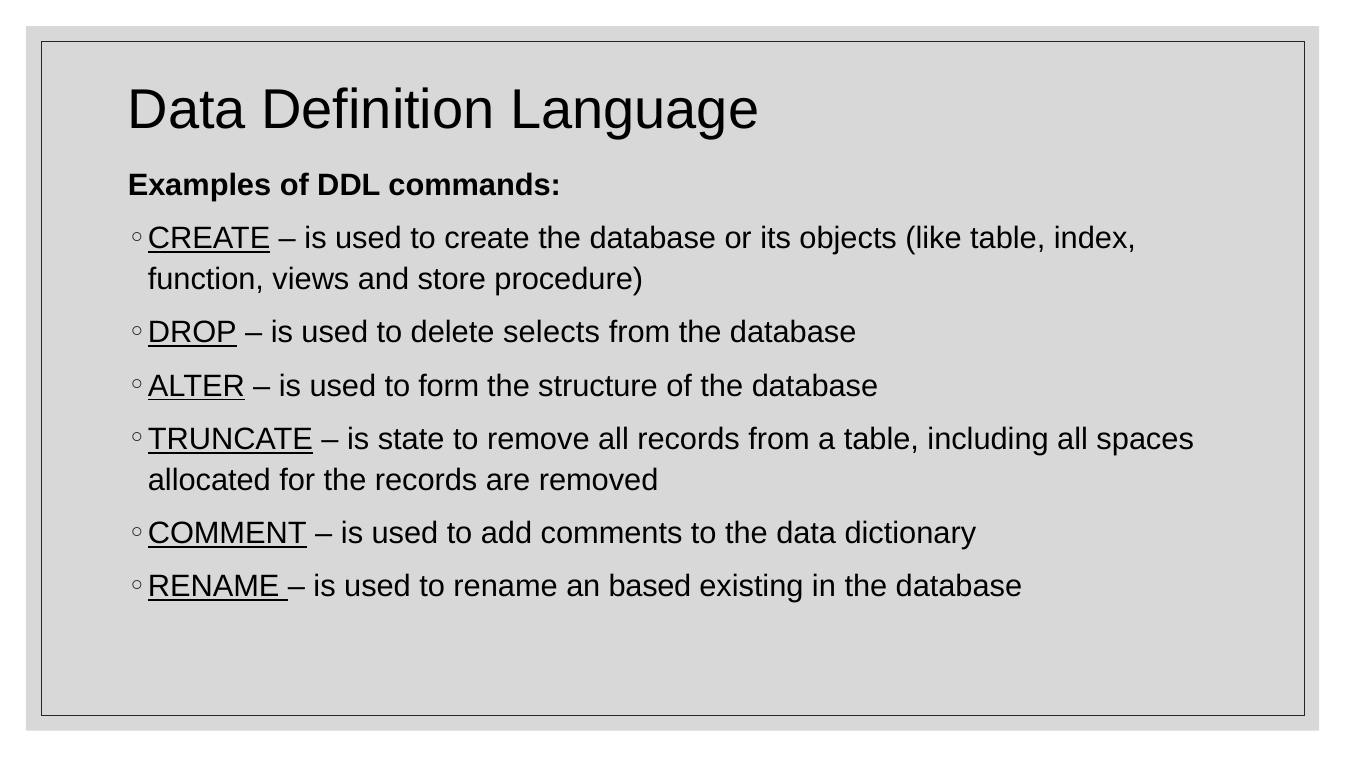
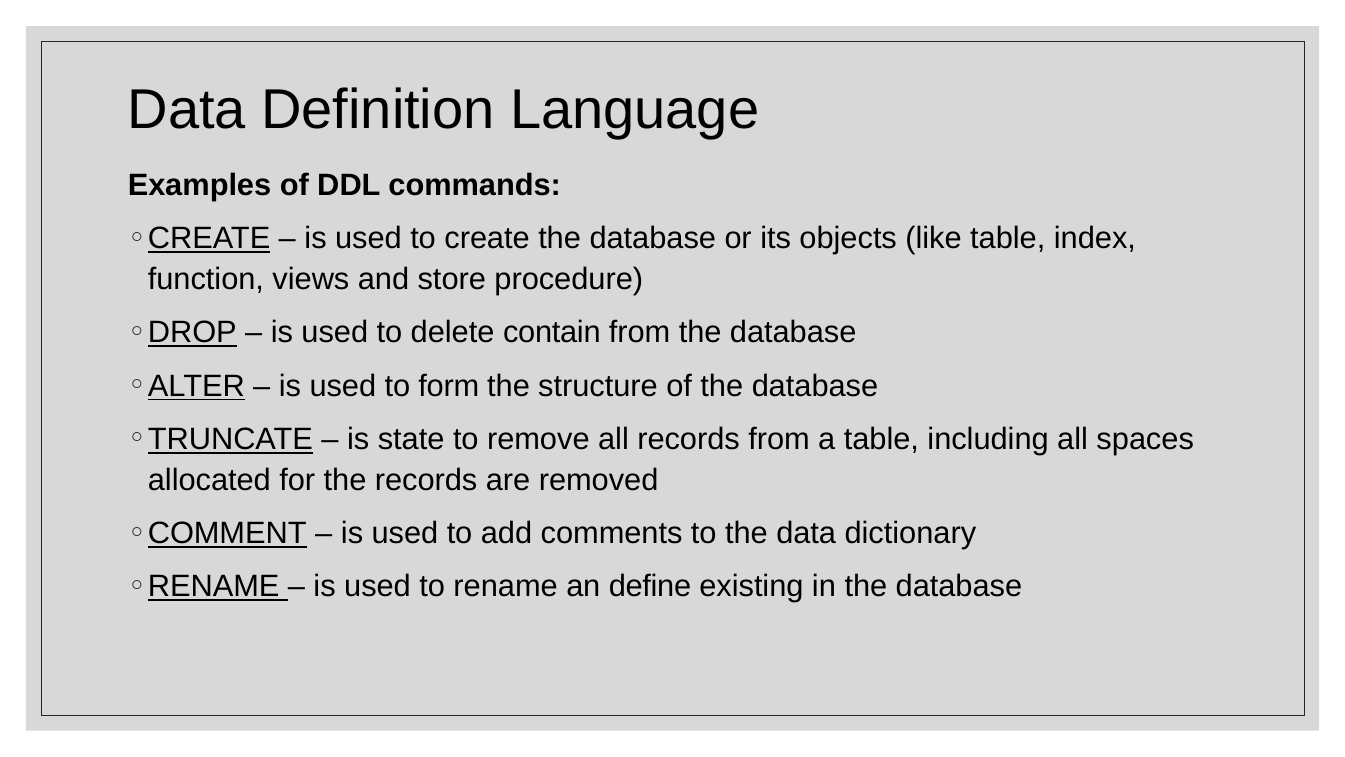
selects: selects -> contain (552, 332)
based: based -> define (650, 586)
